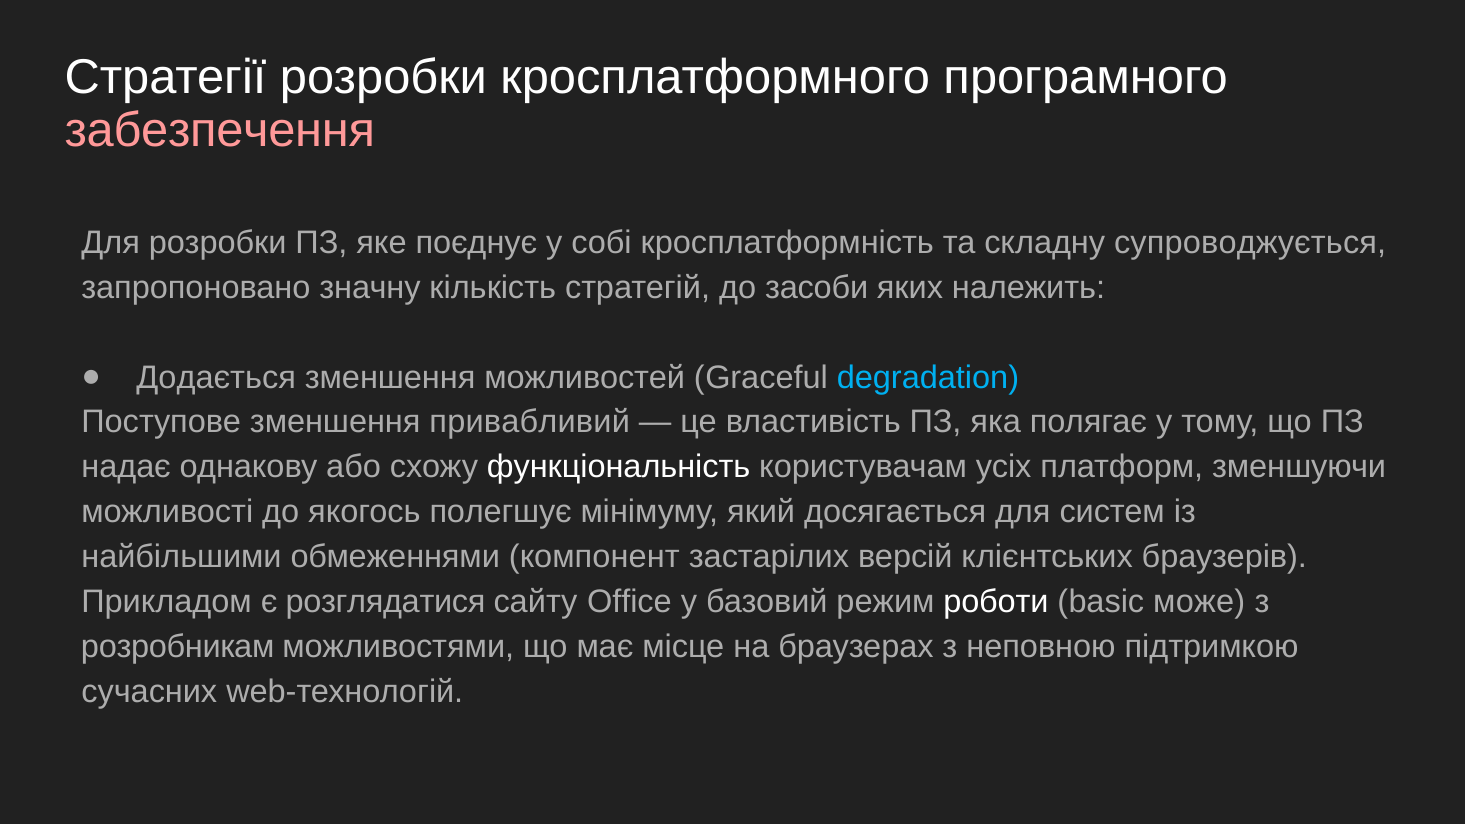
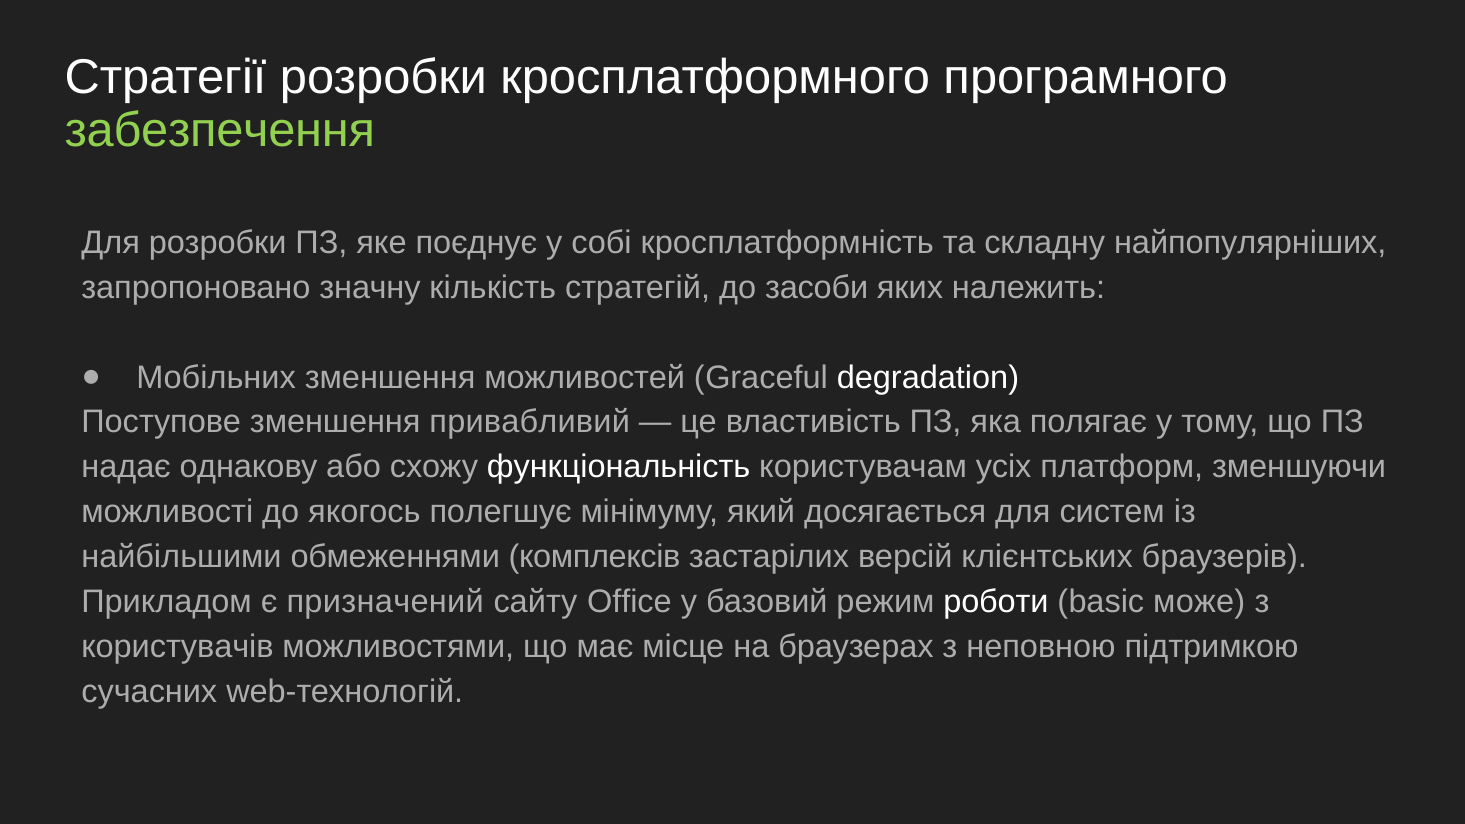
забезпечення colour: pink -> light green (220, 130)
супроводжується: супроводжується -> найпопулярніших (1250, 243)
Додається: Додається -> Мобільних (216, 377)
degradation colour: light blue -> white (928, 377)
компонент: компонент -> комплексів (595, 557)
розглядатися: розглядатися -> призначений (385, 602)
розробникам: розробникам -> користувачів (178, 647)
